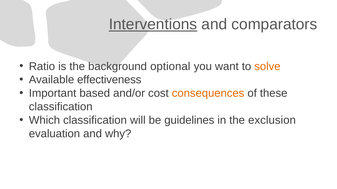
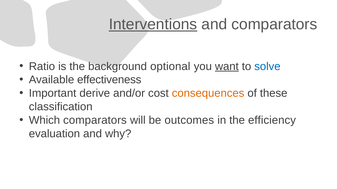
want underline: none -> present (227, 67)
solve colour: orange -> blue (267, 67)
based: based -> derive (95, 94)
Which classification: classification -> comparators (95, 120)
guidelines: guidelines -> outcomes (189, 120)
exclusion: exclusion -> efficiency (272, 120)
